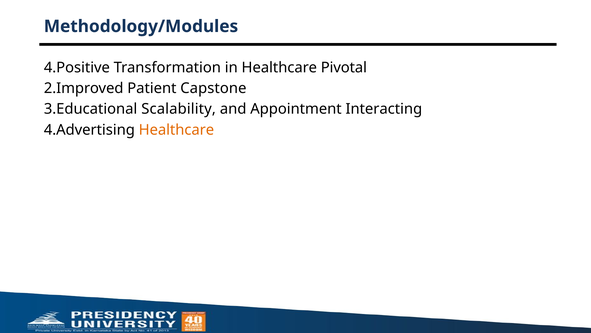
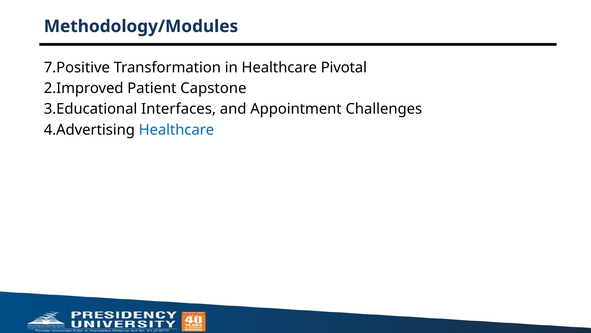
4.Positive: 4.Positive -> 7.Positive (77, 68)
Scalability: Scalability -> Interfaces (179, 109)
Interacting: Interacting -> Challenges (384, 109)
Healthcare colour: orange -> blue (176, 130)
